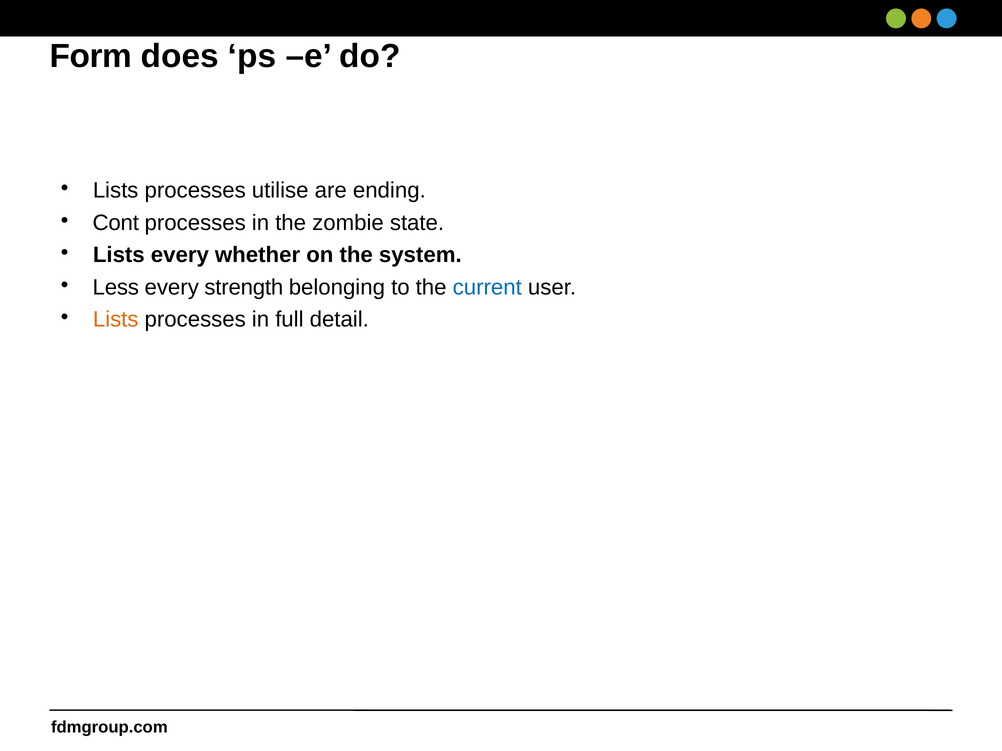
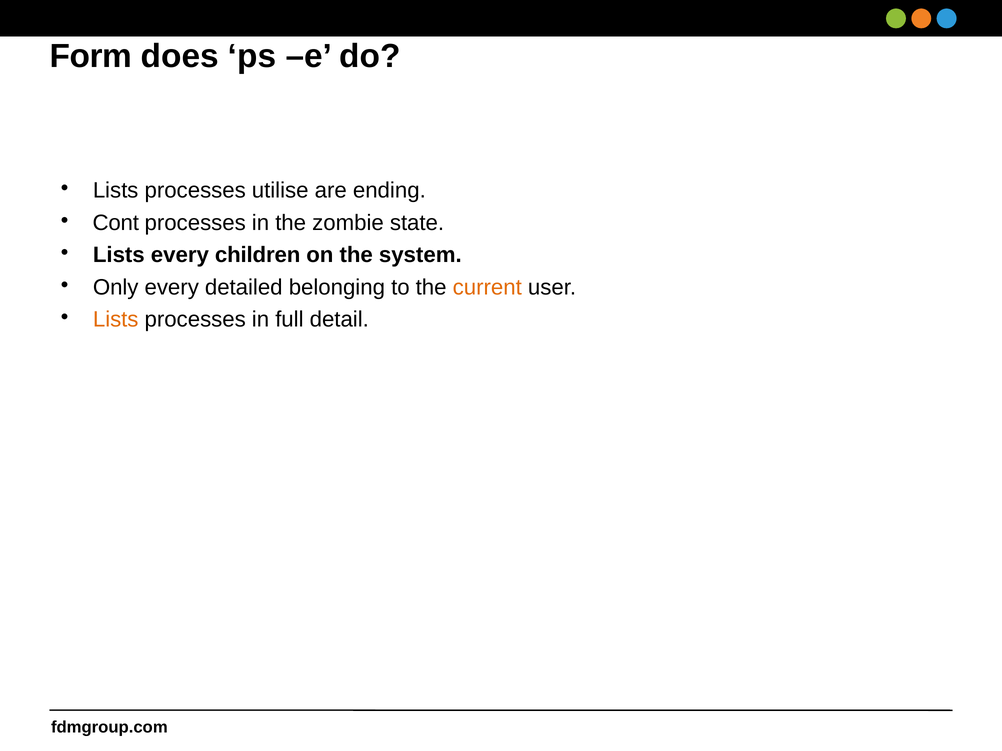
whether: whether -> children (258, 255)
Less: Less -> Only (116, 288)
strength: strength -> detailed (244, 288)
current colour: blue -> orange (487, 288)
